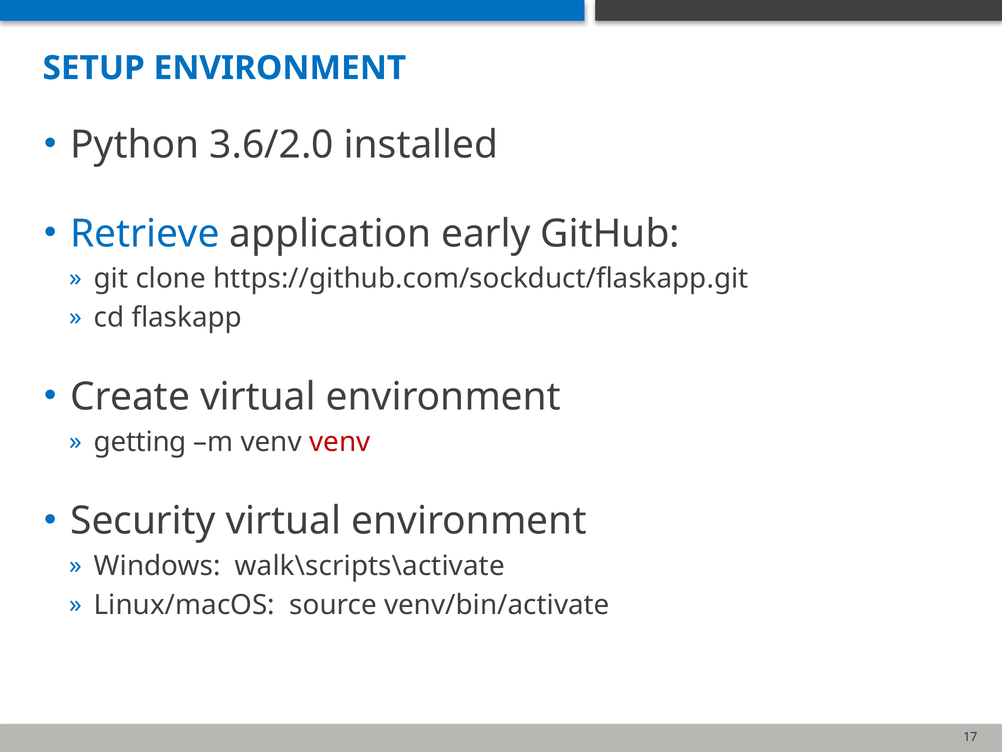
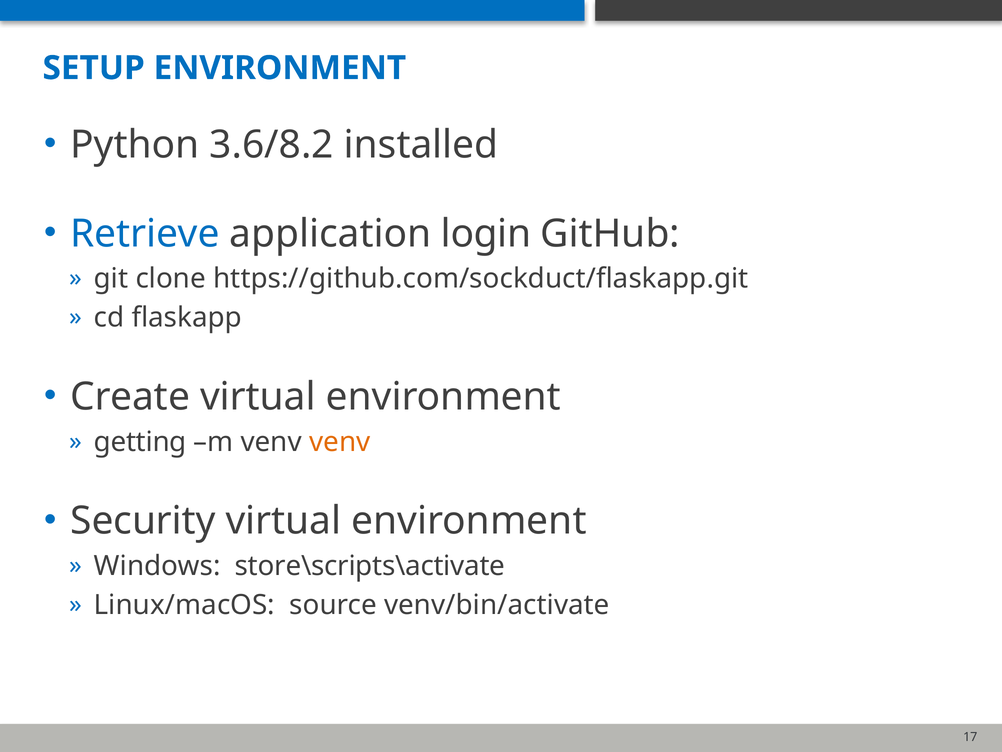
3.6/2.0: 3.6/2.0 -> 3.6/8.2 (272, 145)
early: early -> login (486, 234)
venv colour: red -> orange (340, 442)
walk\scripts\activate: walk\scripts\activate -> store\scripts\activate (370, 566)
